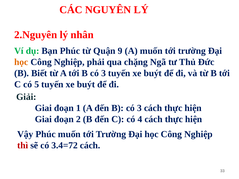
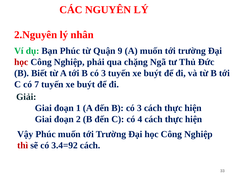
học colour: orange -> red (21, 62)
5: 5 -> 7 (37, 84)
3.4=72: 3.4=72 -> 3.4=92 (65, 146)
